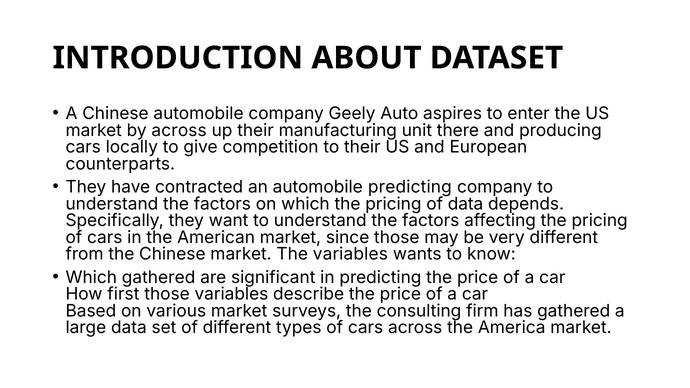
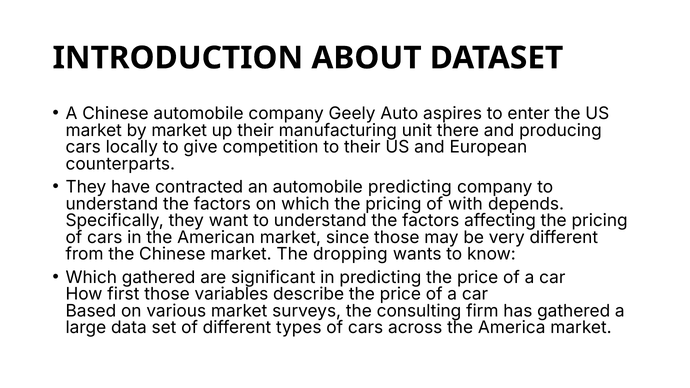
by across: across -> market (179, 130)
of data: data -> with (465, 204)
The variables: variables -> dropping (350, 254)
